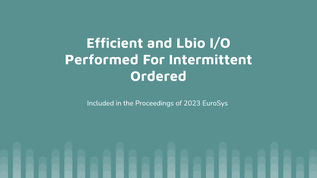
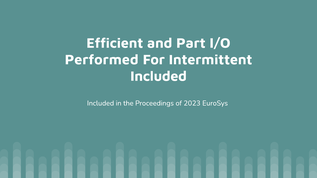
Lbio: Lbio -> Part (191, 43)
Ordered: Ordered -> Included (159, 76)
